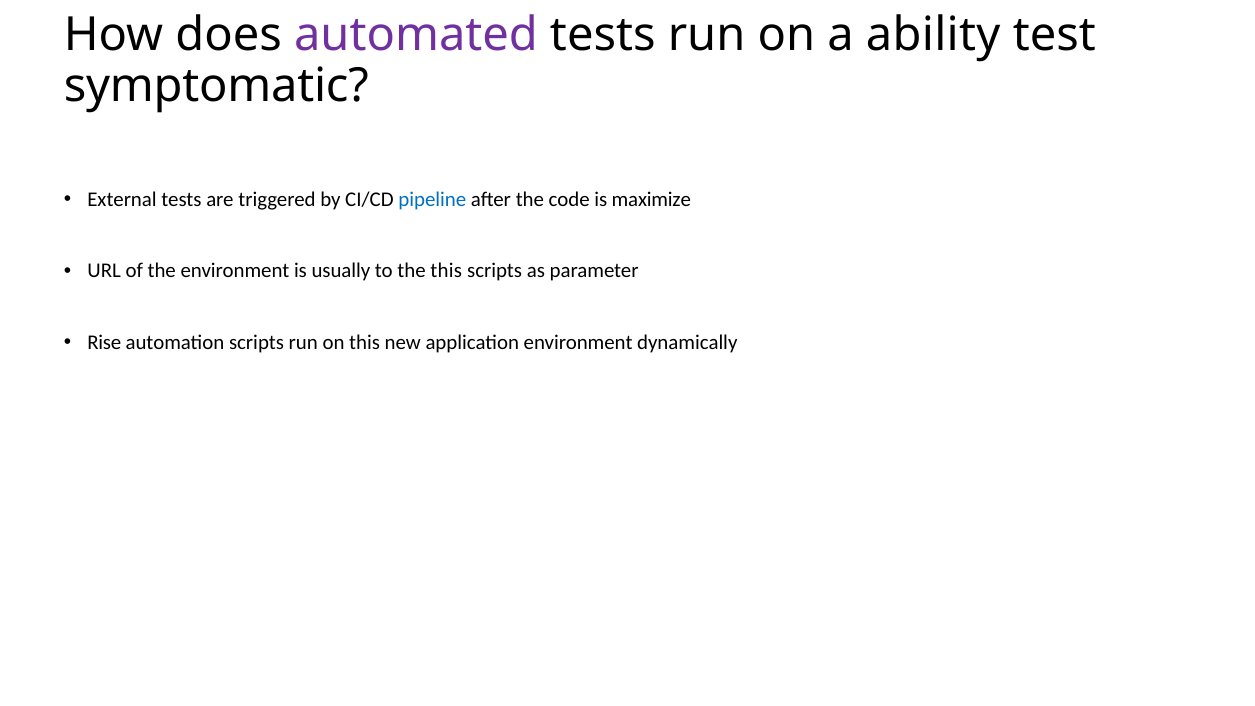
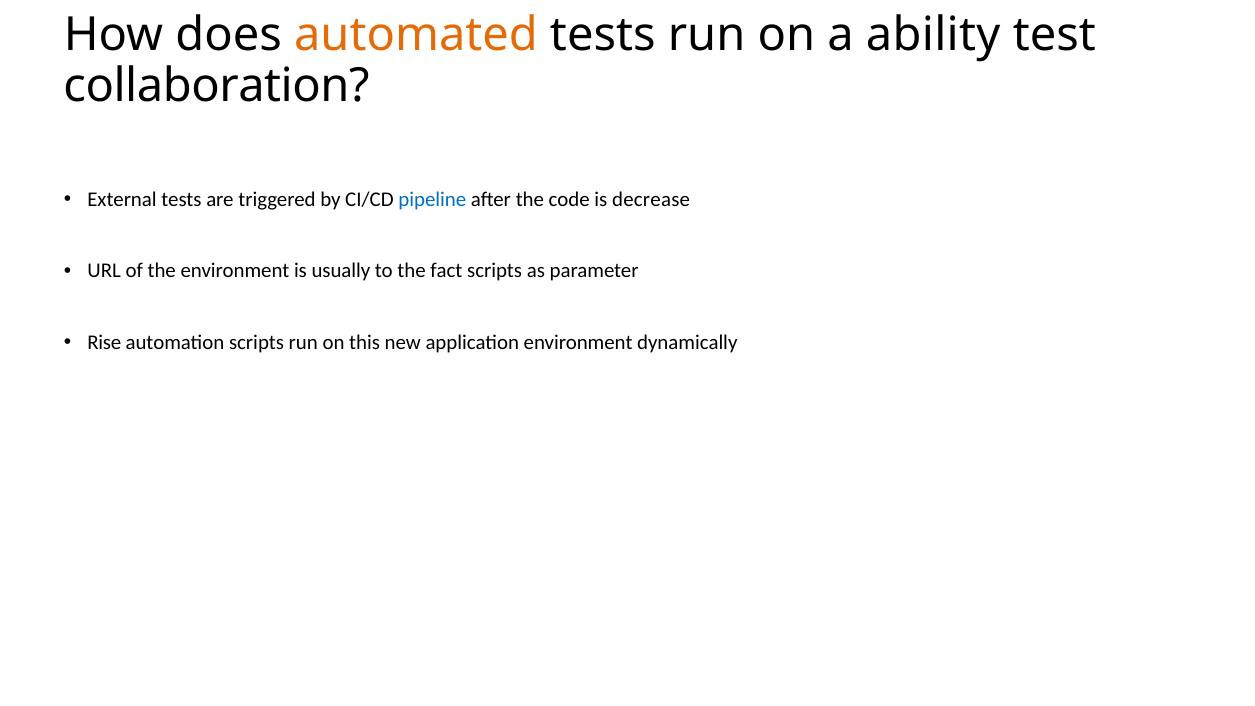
automated colour: purple -> orange (416, 35)
symptomatic: symptomatic -> collaboration (216, 86)
maximize: maximize -> decrease (651, 200)
the this: this -> fact (446, 271)
